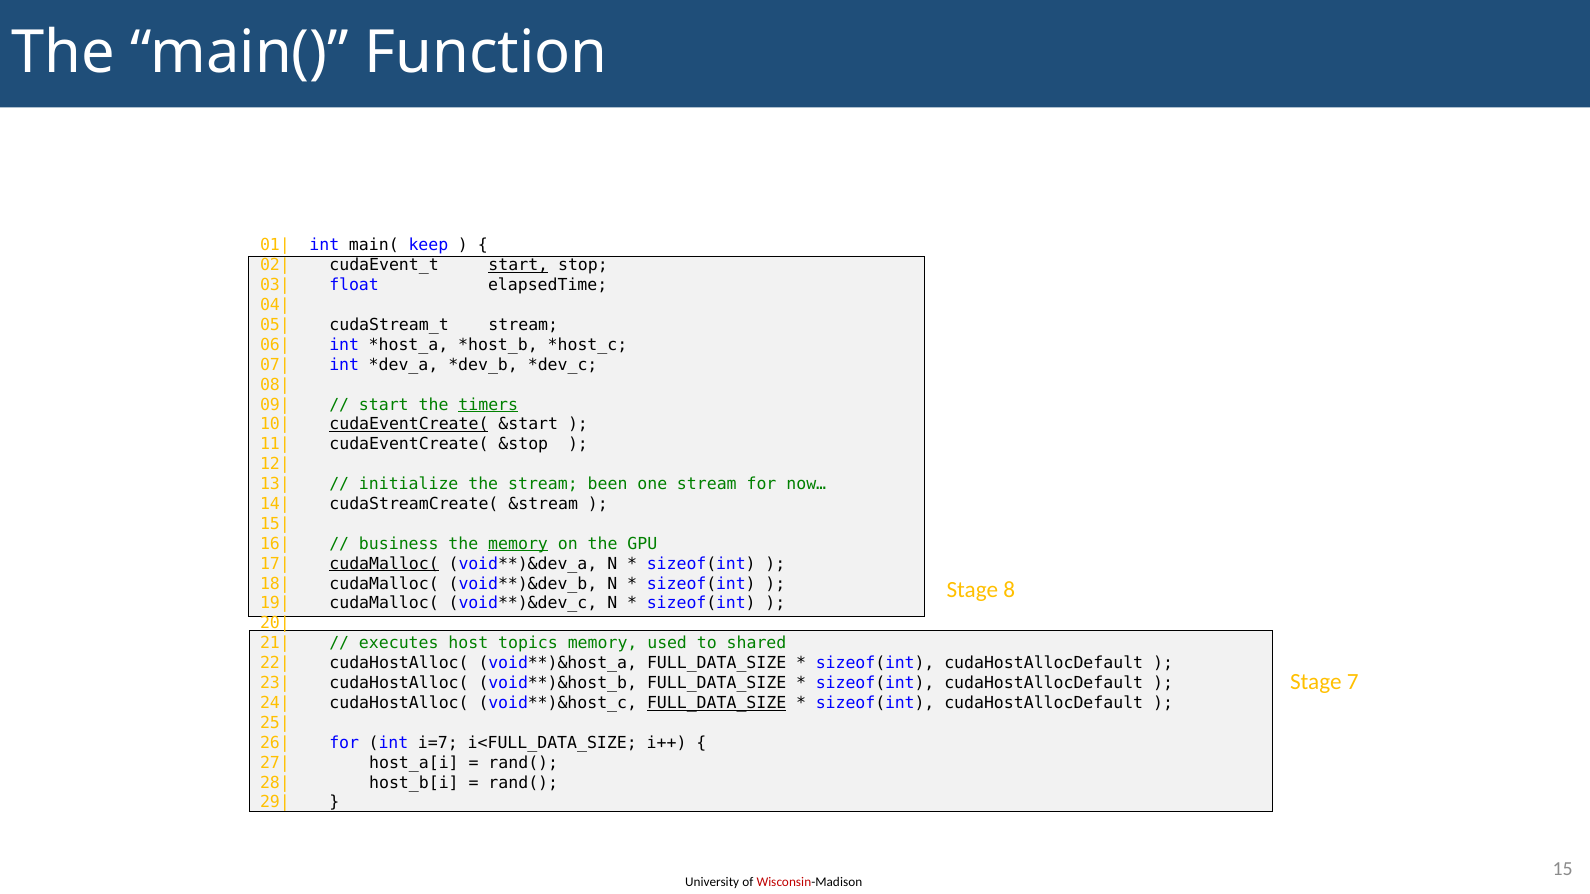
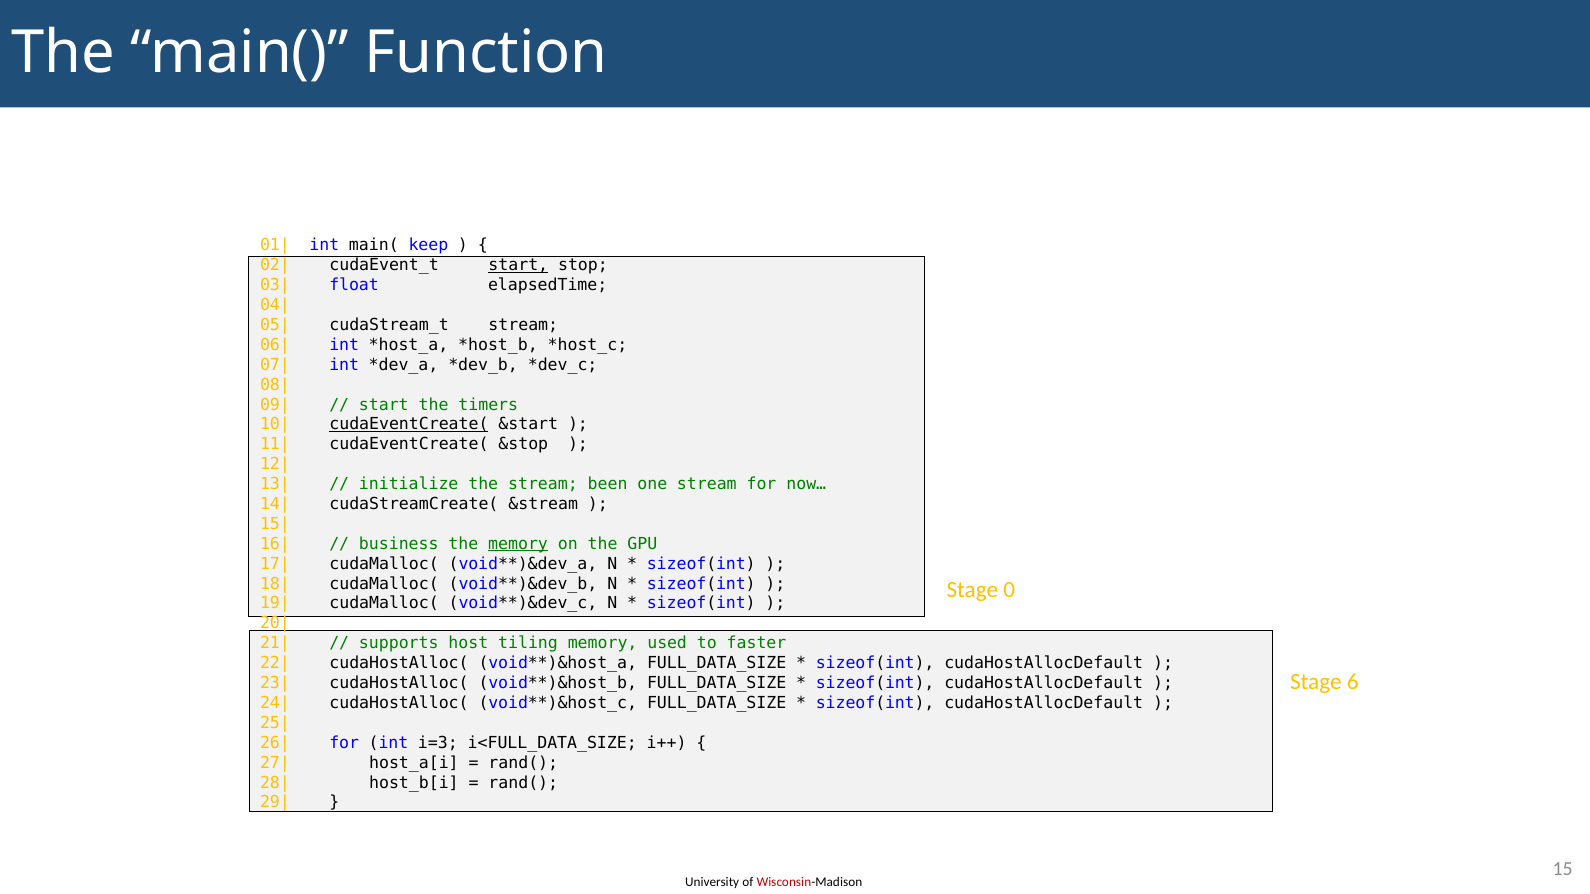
timers underline: present -> none (488, 405)
cudaMalloc( underline: present -> none (384, 564)
8: 8 -> 0 (1009, 590)
executes: executes -> supports (399, 644)
topics: topics -> tiling (528, 644)
shared: shared -> faster (757, 644)
7: 7 -> 6 (1353, 682)
FULL_DATA_SIZE underline: present -> none (717, 703)
i=7: i=7 -> i=3 (438, 743)
